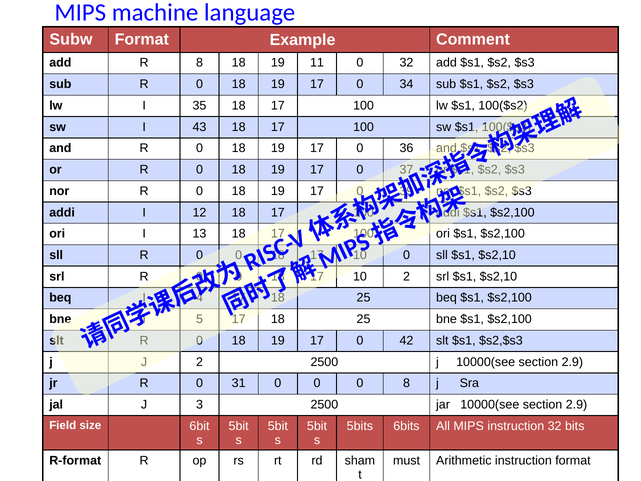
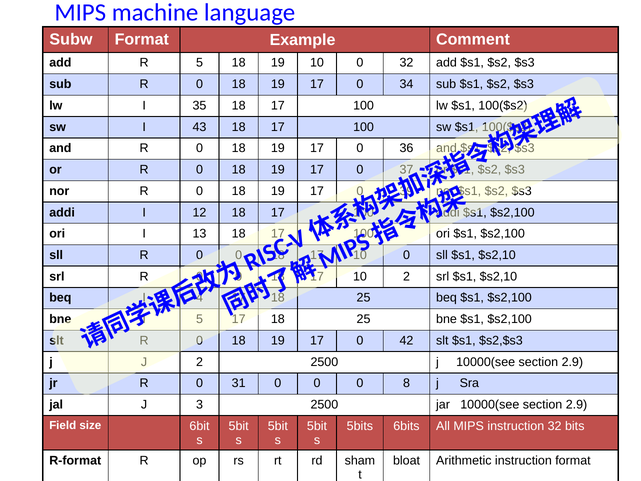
R 8: 8 -> 5 (200, 63)
19 11: 11 -> 10 (317, 63)
must: must -> bloat (407, 460)
